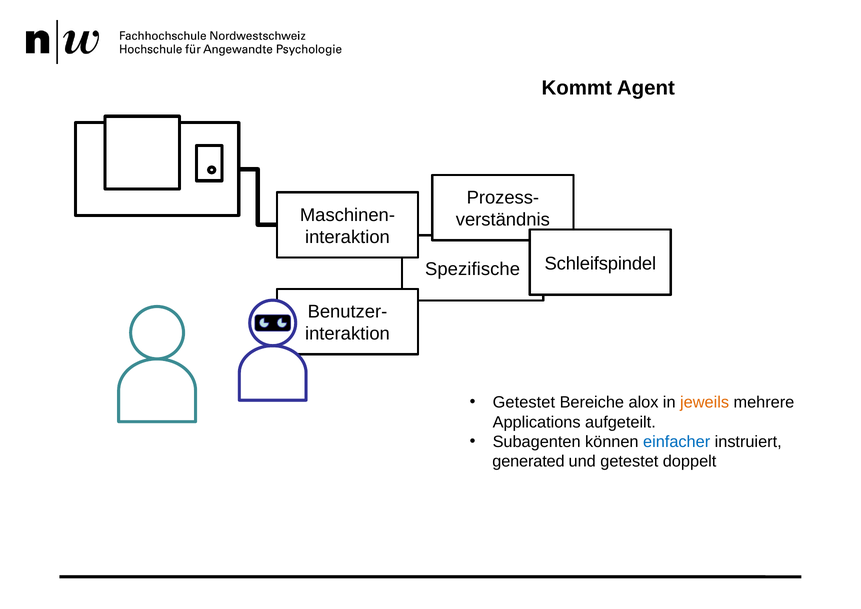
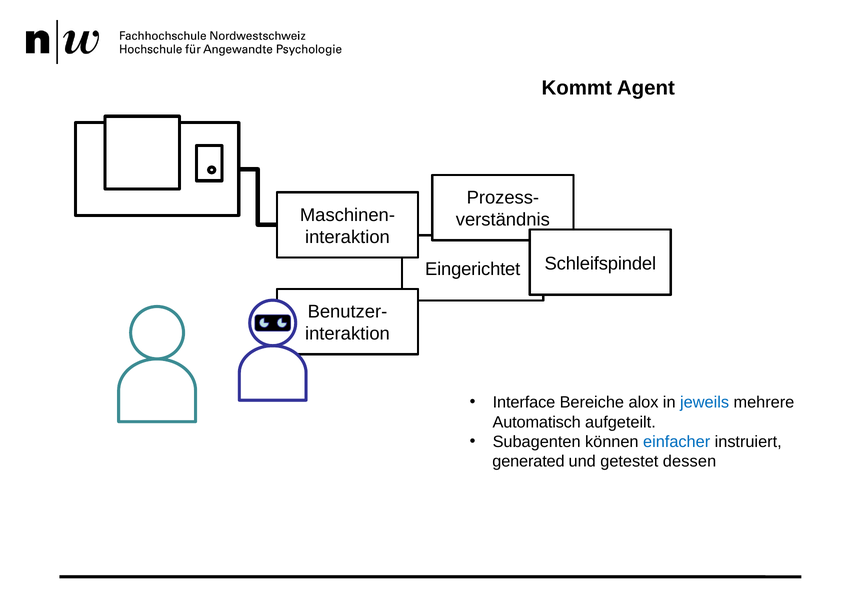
Spezifische: Spezifische -> Eingerichtet (473, 269)
Getestet: Getestet -> Interface (524, 402)
jeweils colour: orange -> blue (705, 402)
Applications: Applications -> Automatisch (537, 422)
doppelt: doppelt -> dessen (690, 461)
